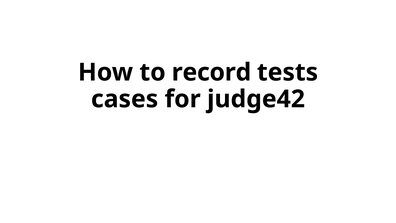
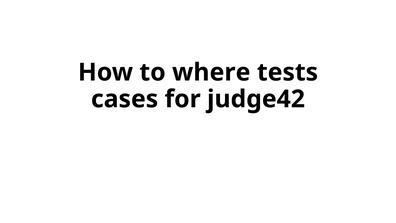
record: record -> where (211, 72)
